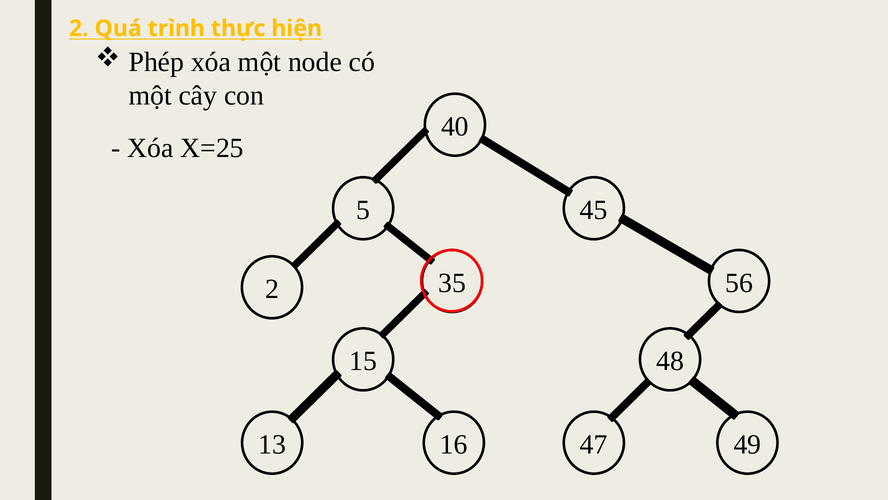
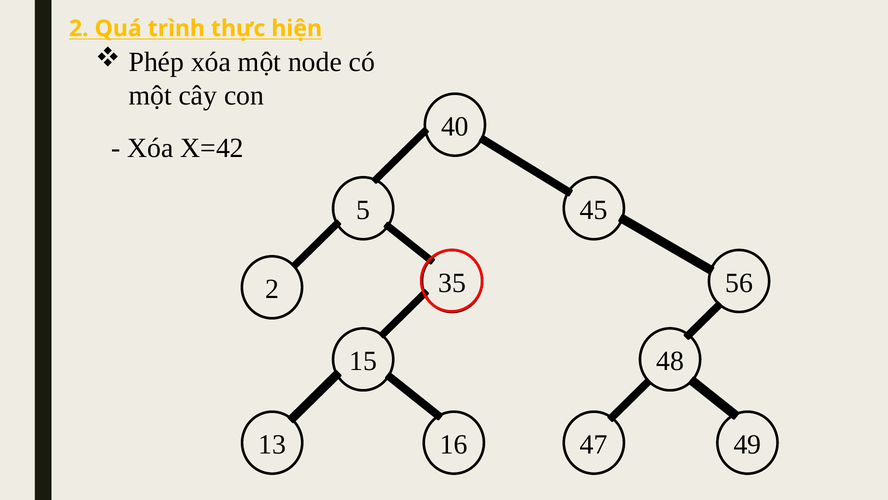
X=25: X=25 -> X=42 (212, 148)
